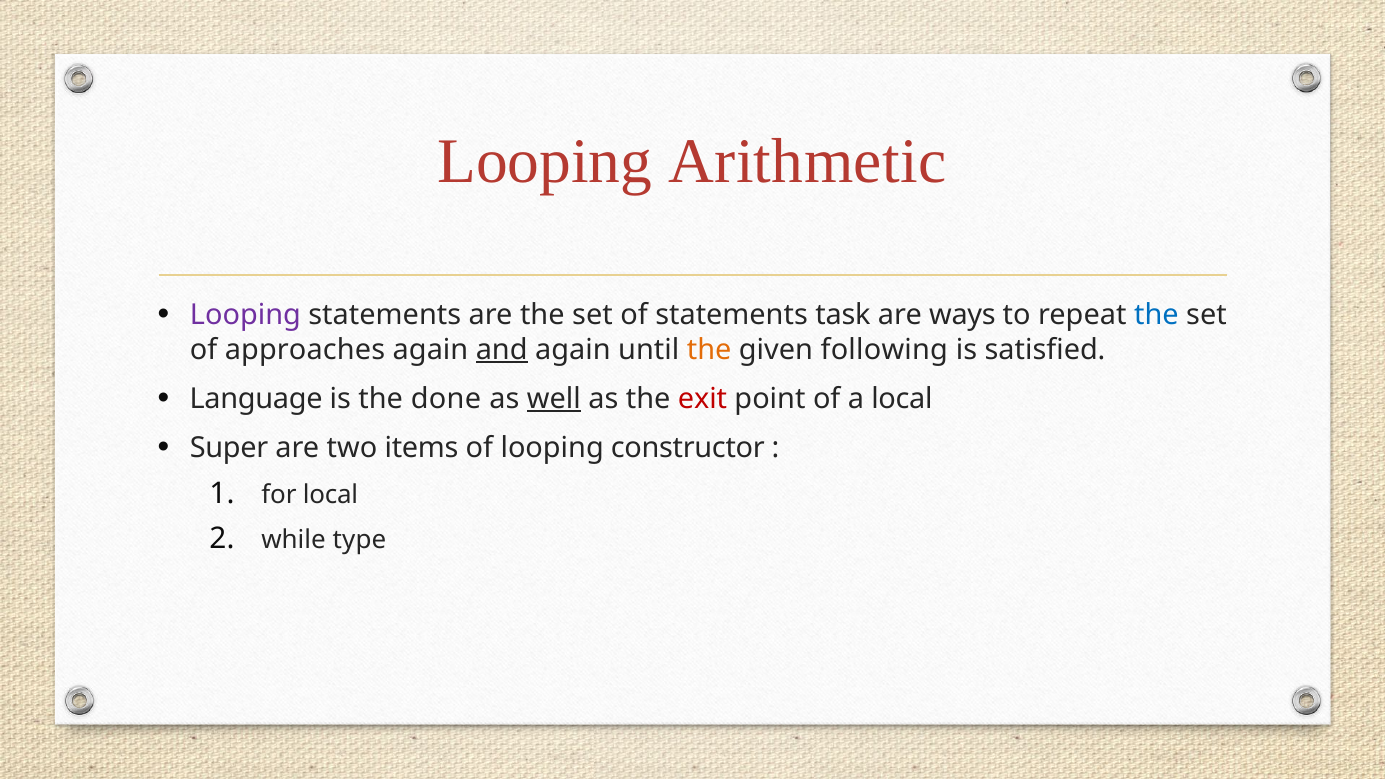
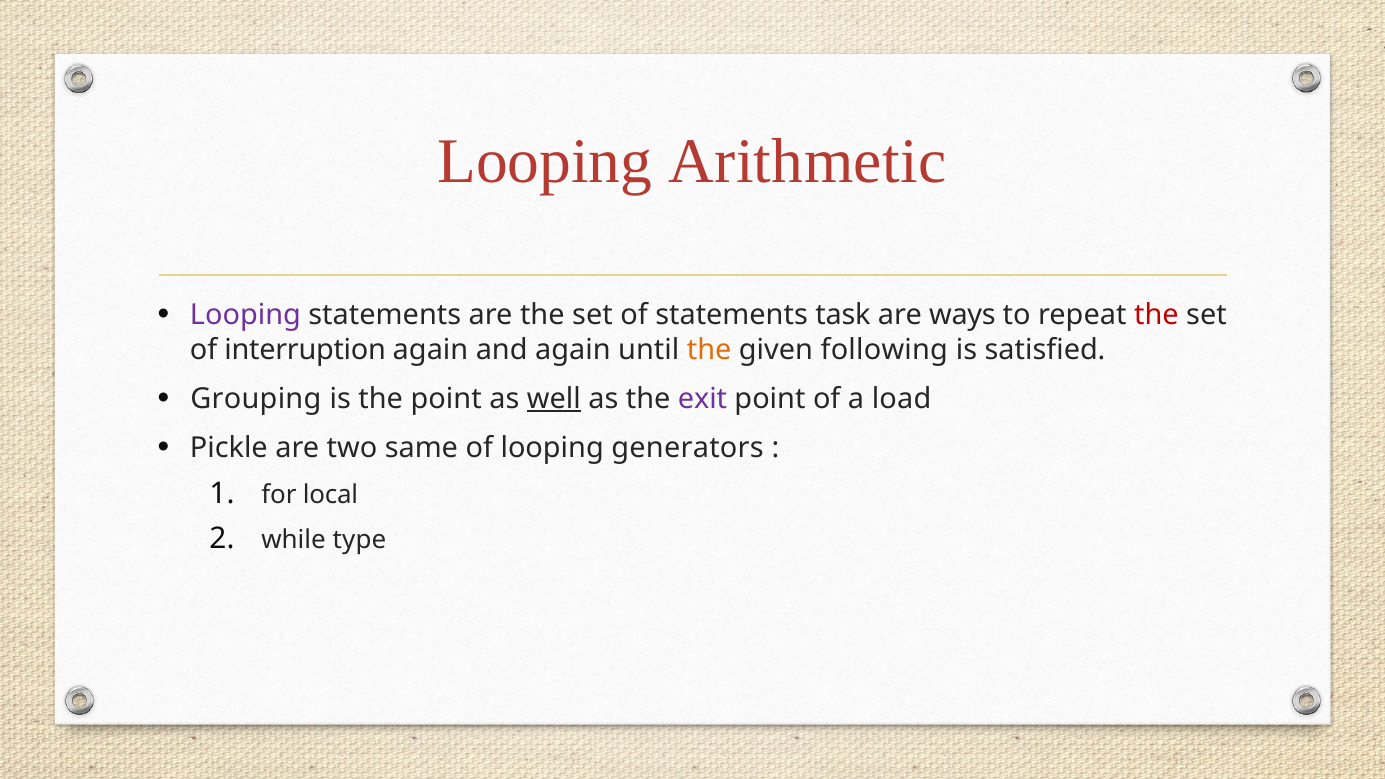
the colour: blue -> red (1156, 315)
approaches: approaches -> interruption (305, 350)
and underline: present -> none (502, 350)
Language: Language -> Grouping (256, 399)
the done: done -> point (446, 399)
exit colour: red -> purple (703, 399)
a local: local -> load (902, 399)
Super: Super -> Pickle (229, 448)
items: items -> same (421, 448)
constructor: constructor -> generators (688, 448)
